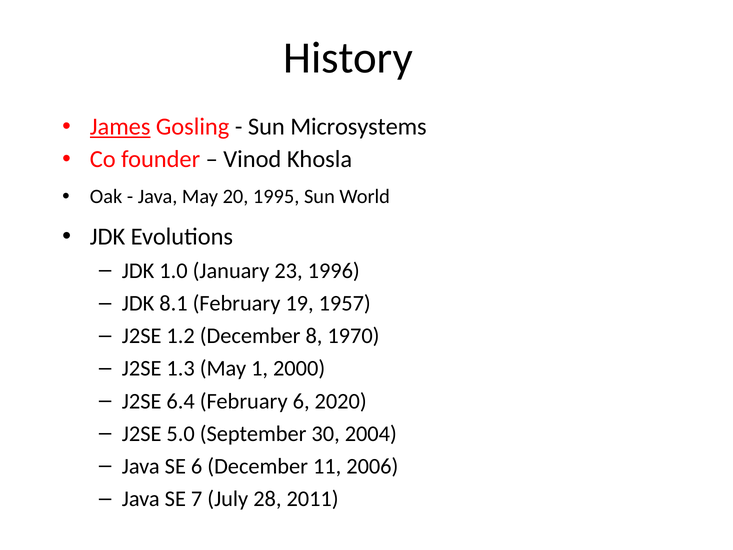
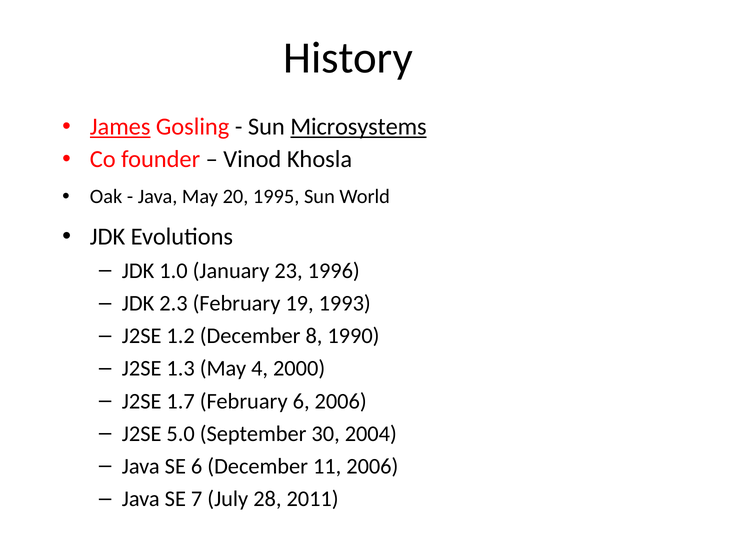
Microsystems underline: none -> present (358, 127)
8.1: 8.1 -> 2.3 (174, 303)
1957: 1957 -> 1993 (345, 303)
1970: 1970 -> 1990 (353, 336)
1: 1 -> 4 (260, 368)
6.4: 6.4 -> 1.7 (181, 401)
6 2020: 2020 -> 2006 (341, 401)
